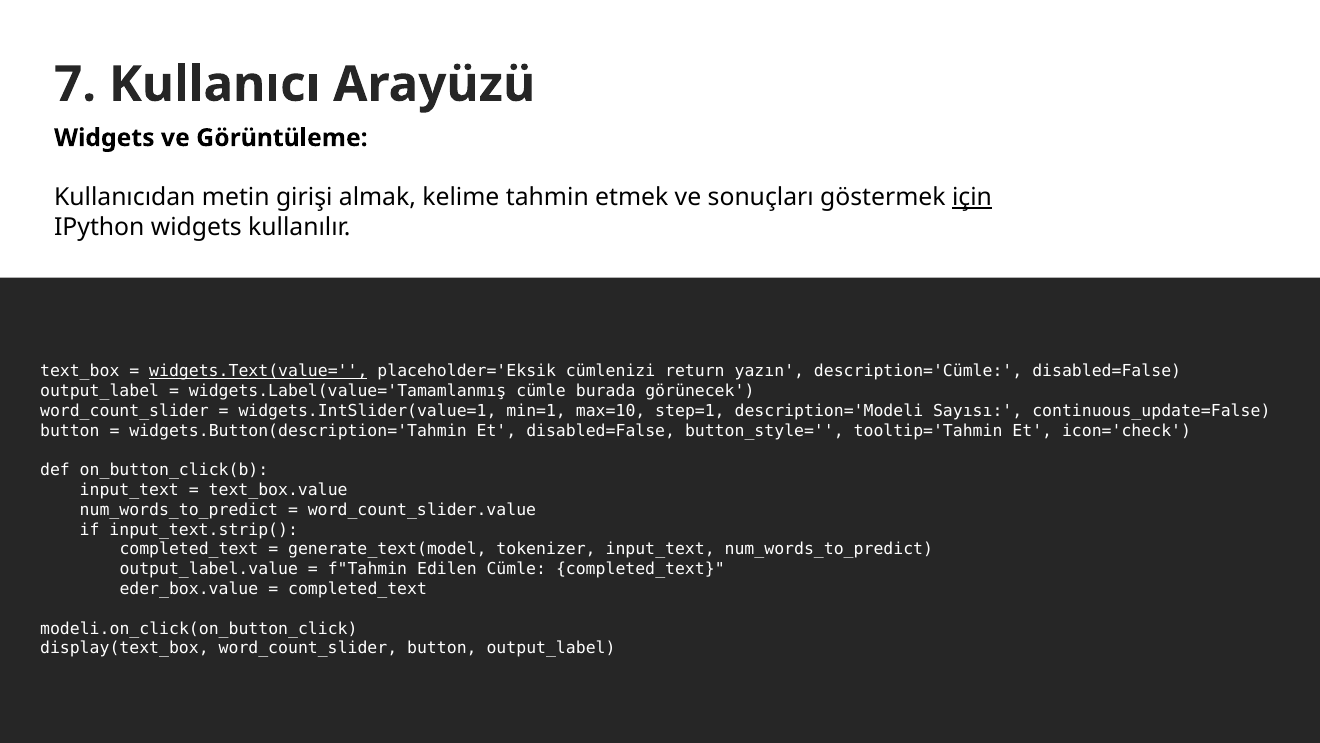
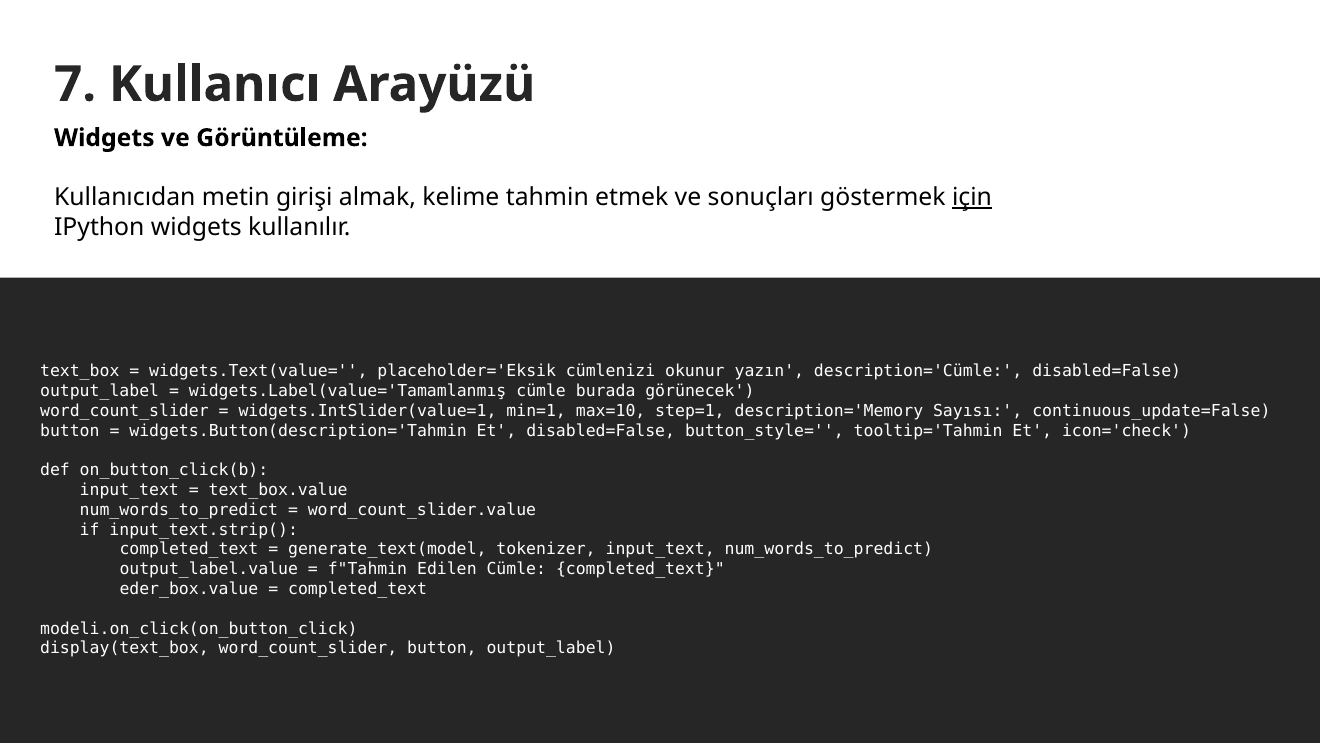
widgets.Text(value= underline: present -> none (258, 371)
return: return -> okunur (695, 371)
description='Modeli: description='Modeli -> description='Memory (829, 410)
